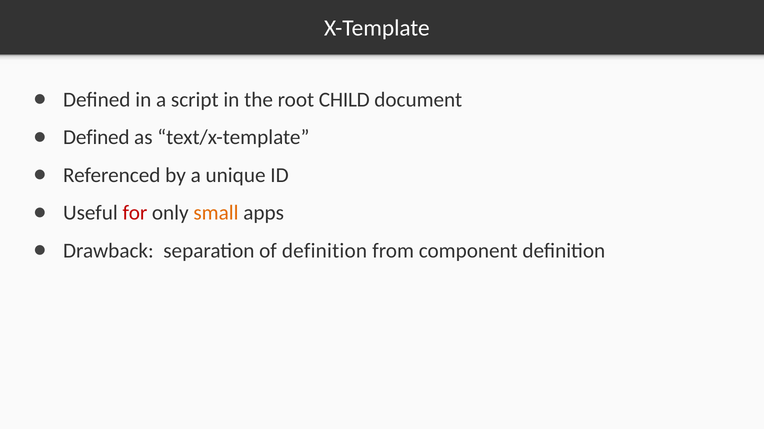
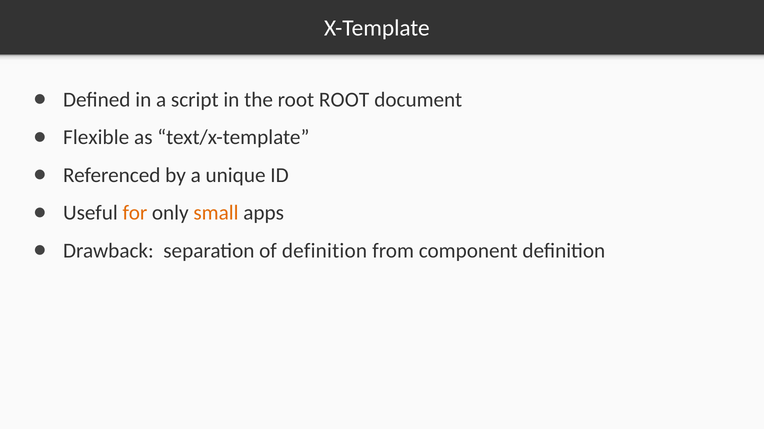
root CHILD: CHILD -> ROOT (344, 100)
Defined: Defined -> Flexible (96, 138)
for colour: red -> orange (135, 213)
